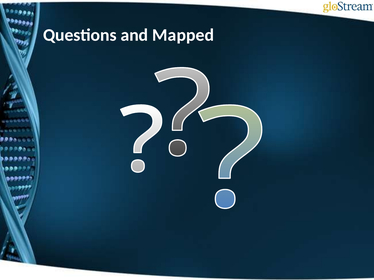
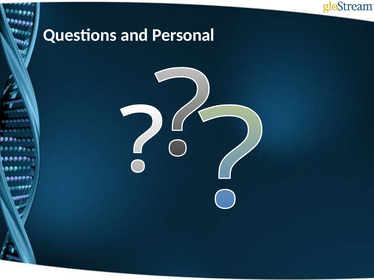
Mapped: Mapped -> Personal (183, 35)
